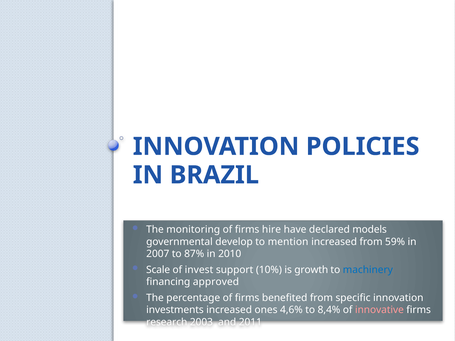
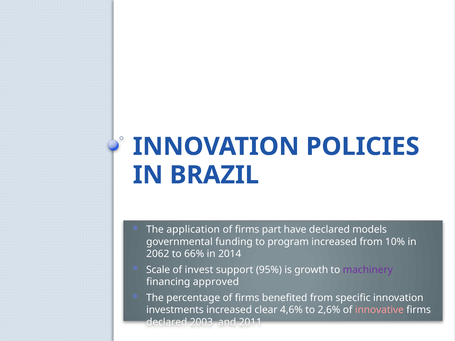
monitoring: monitoring -> application (193, 230)
hire: hire -> part (272, 230)
develop: develop -> funding (234, 242)
mention: mention -> program (288, 242)
59%: 59% -> 10% (395, 242)
2007: 2007 -> 2062 (158, 254)
87%: 87% -> 66% (194, 254)
2010: 2010 -> 2014 (230, 254)
10%: 10% -> 95% (269, 270)
machinery colour: blue -> purple (368, 270)
ones: ones -> clear (266, 310)
8,4%: 8,4% -> 2,6% (329, 310)
research: research -> declared (167, 322)
